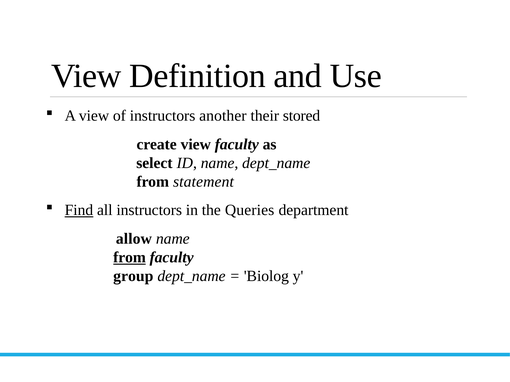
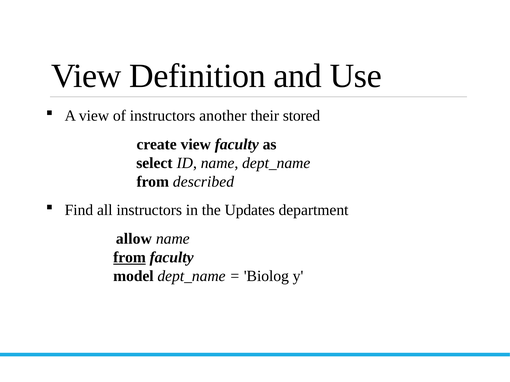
statement: statement -> described (203, 182)
Find underline: present -> none (79, 210)
Queries: Queries -> Updates (250, 210)
group: group -> model (133, 276)
